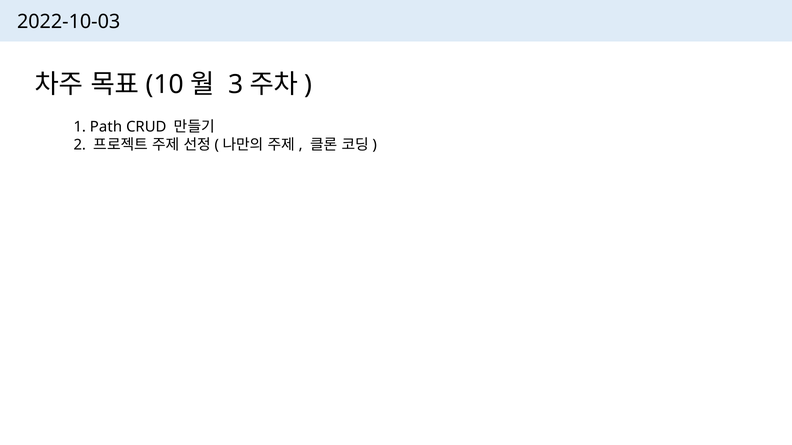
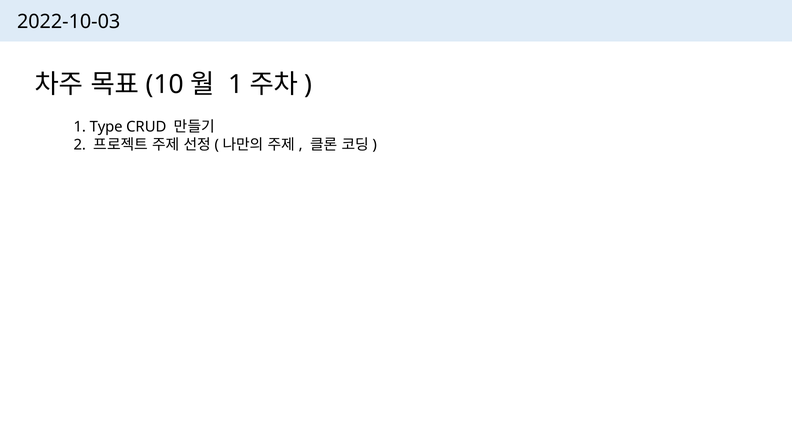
3: 3 -> 1 (236, 85)
Path: Path -> Type (106, 127)
